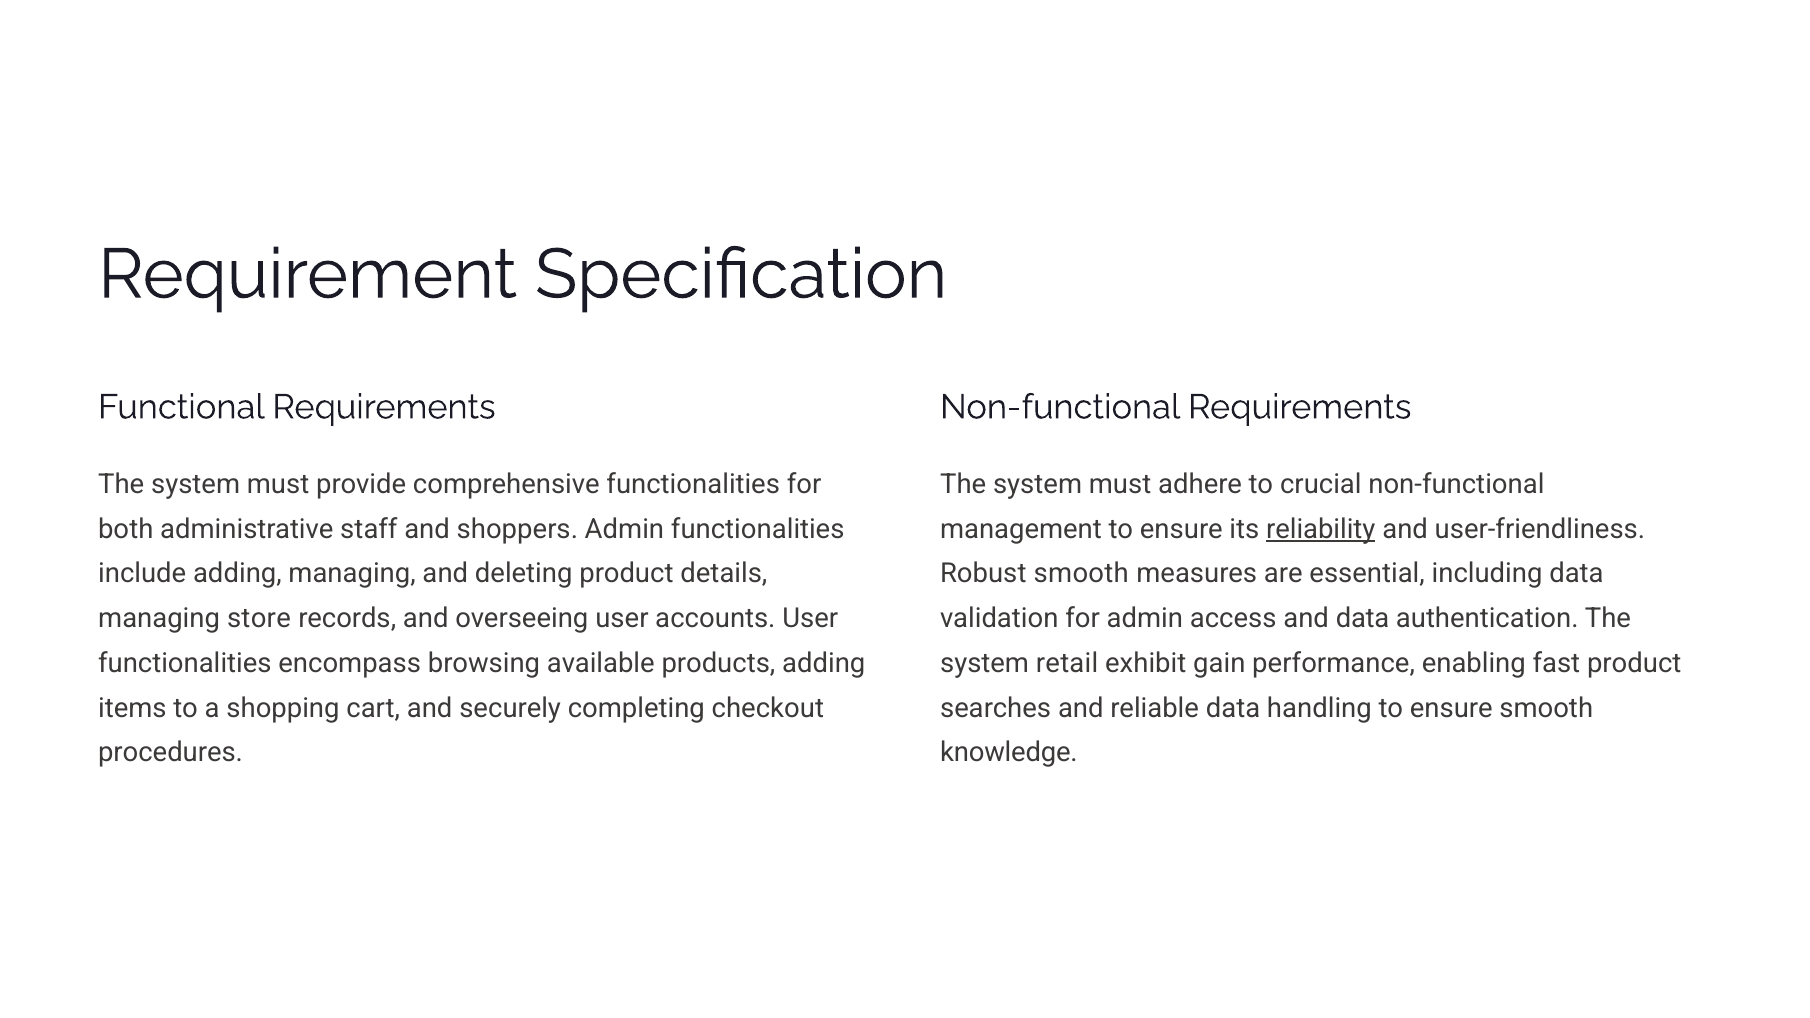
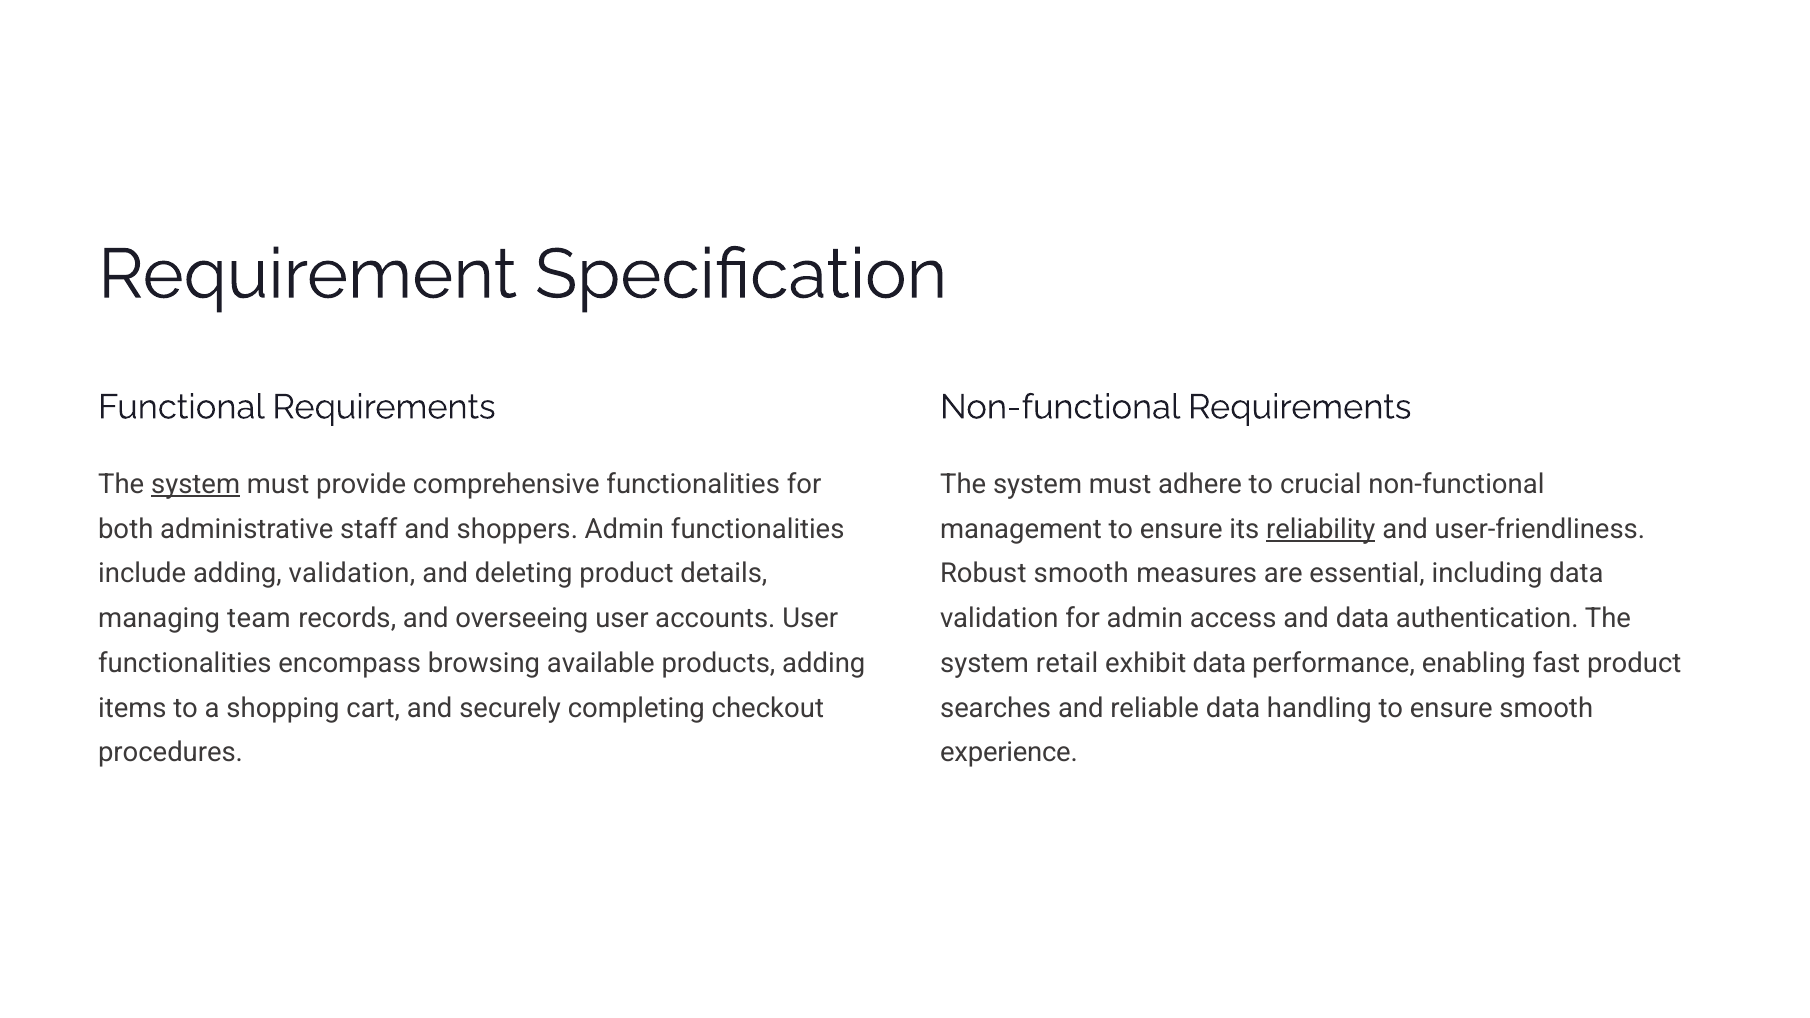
system underline: none -> present (196, 484)
adding managing: managing -> validation (352, 574)
store: store -> team (259, 619)
exhibit gain: gain -> data (1219, 663)
knowledge: knowledge -> experience (1009, 753)
